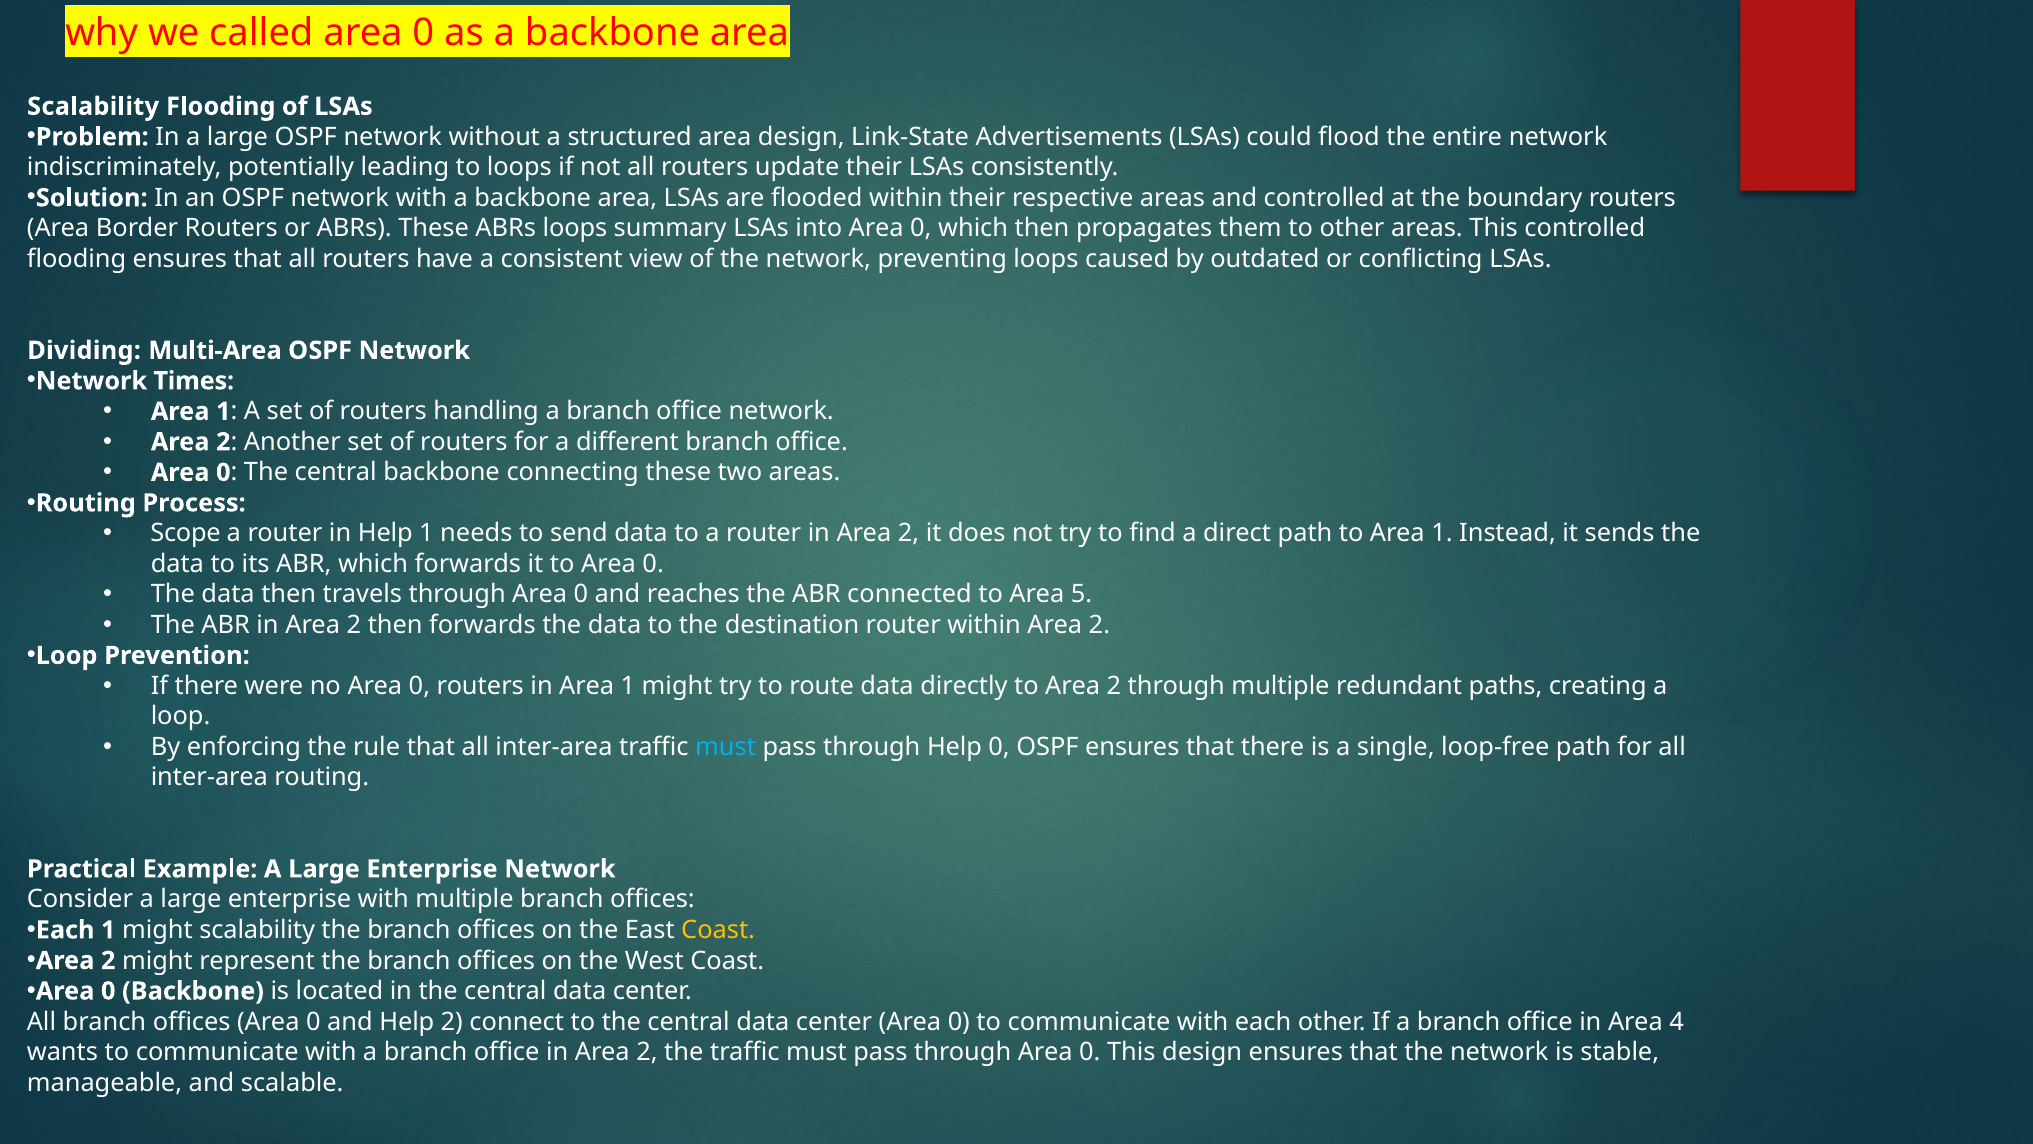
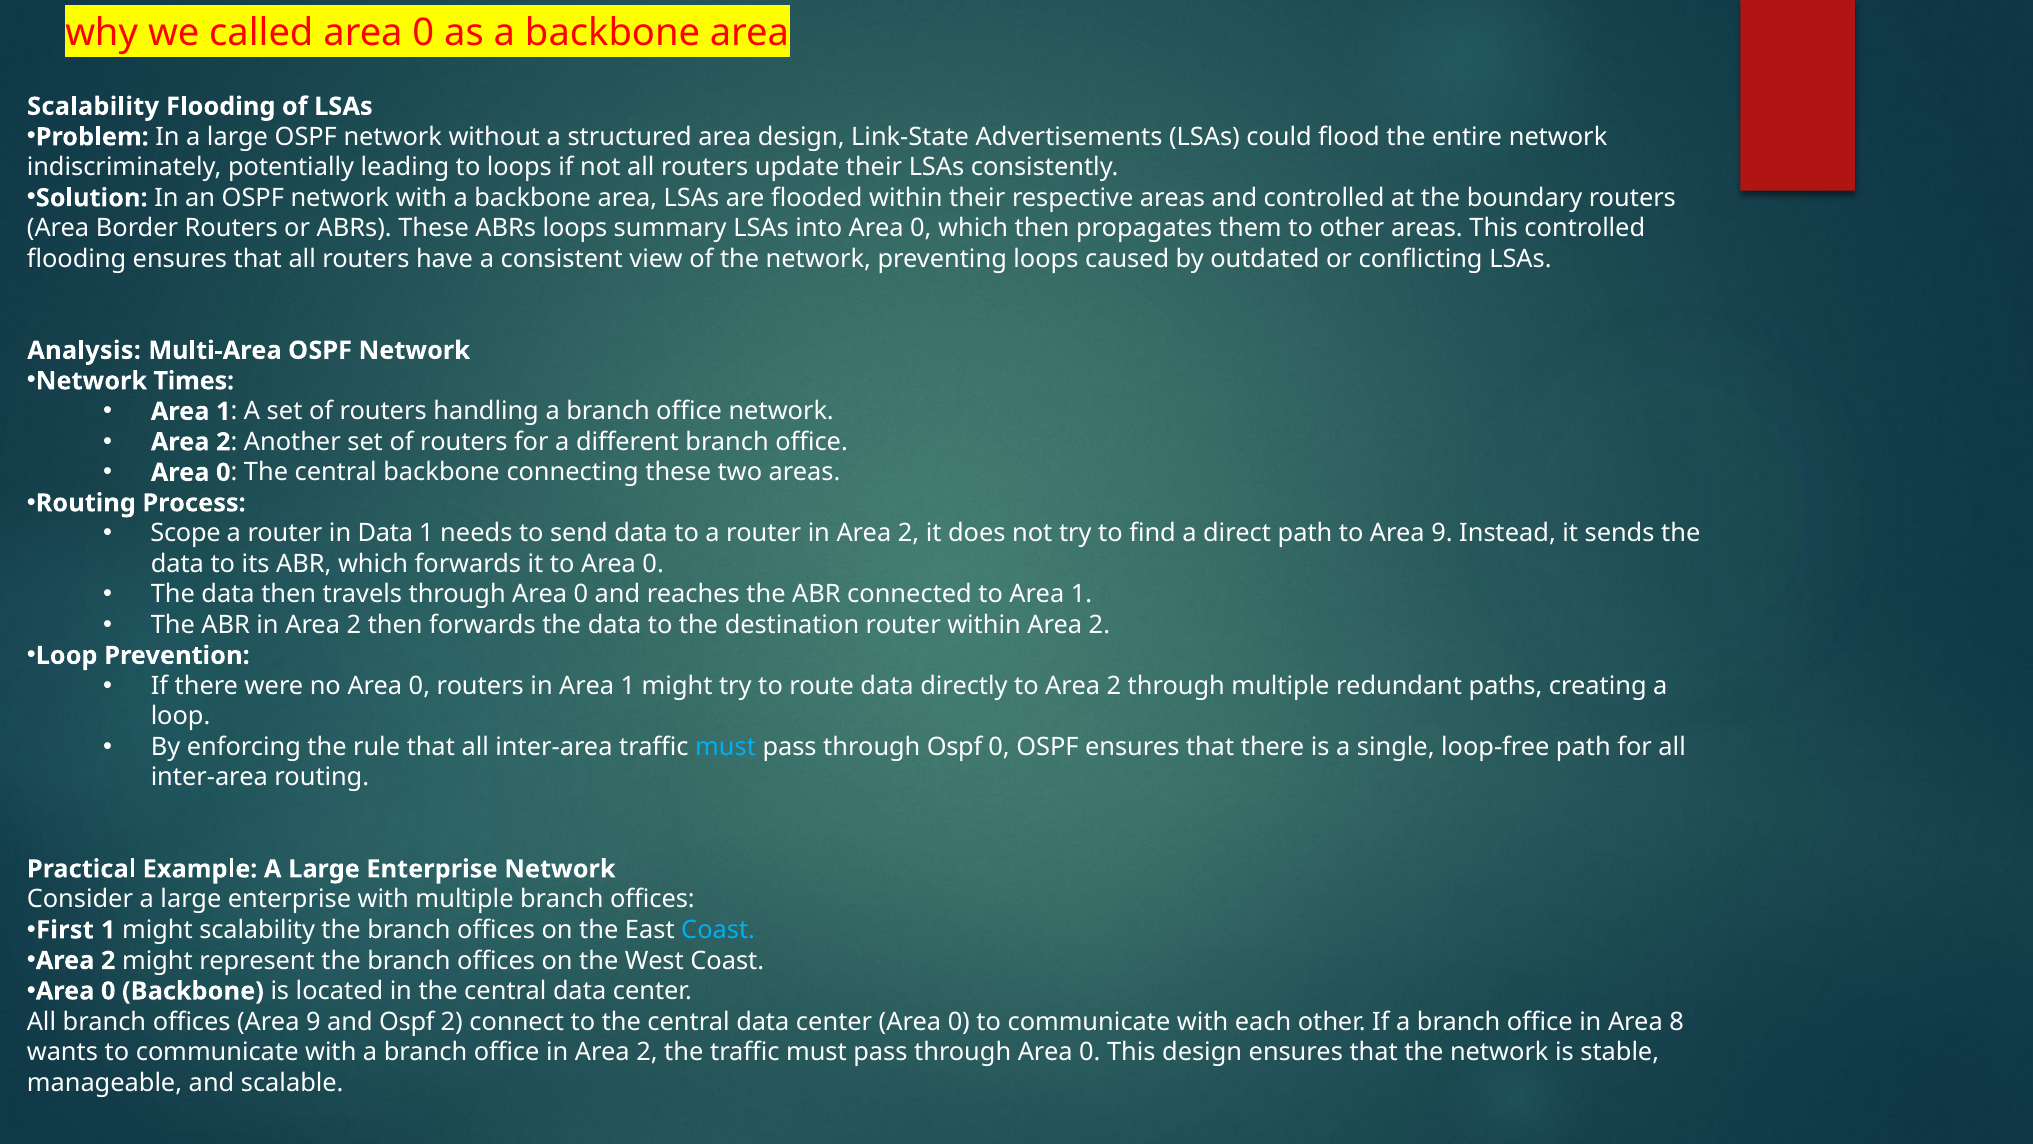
Dividing: Dividing -> Analysis (84, 350)
in Help: Help -> Data (385, 533)
to Area 1: 1 -> 9 (1442, 533)
to Area 5: 5 -> 1 (1081, 594)
through Help: Help -> Ospf (955, 747)
Each: Each -> First (65, 930)
Coast colour: yellow -> light blue (718, 930)
offices Area 0: 0 -> 9 (313, 1021)
and Help: Help -> Ospf (407, 1021)
4: 4 -> 8 (1677, 1021)
